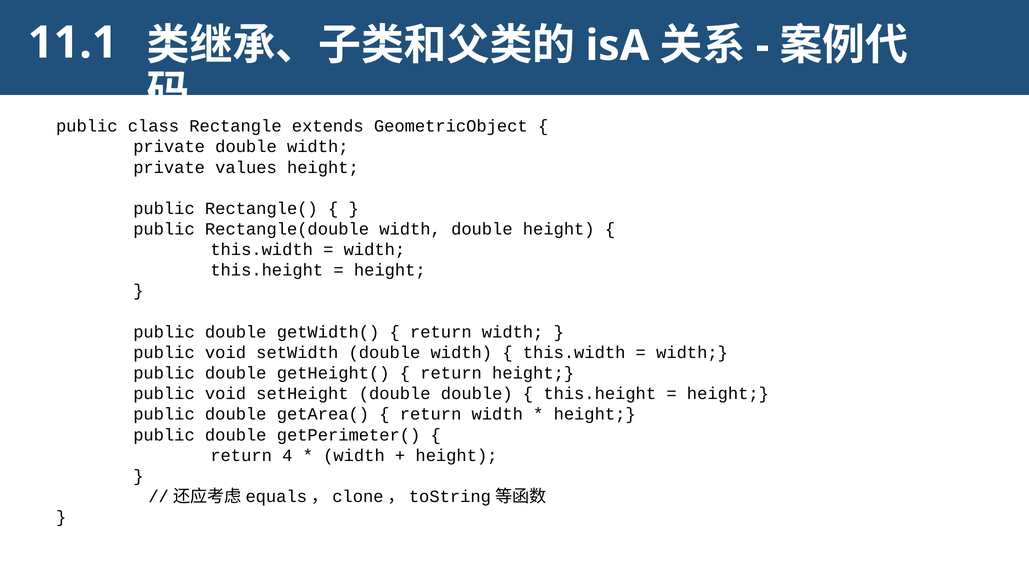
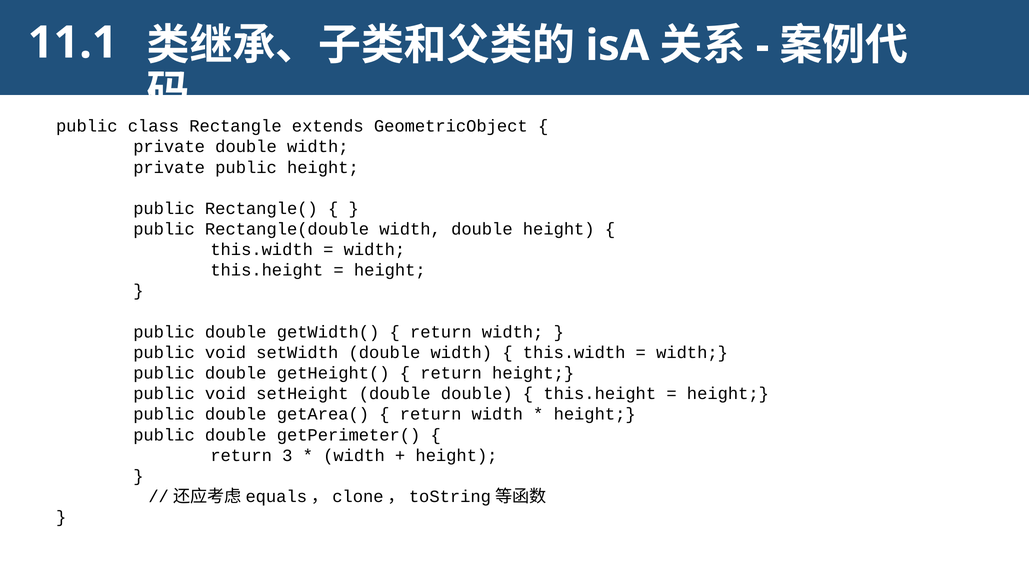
private values: values -> public (246, 167)
4: 4 -> 3 (287, 455)
